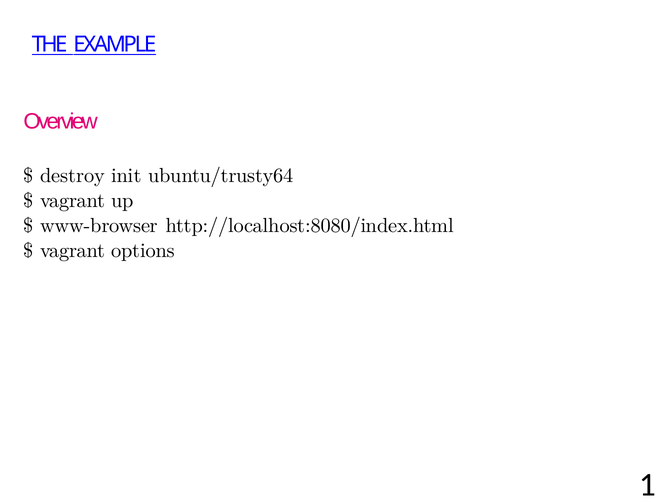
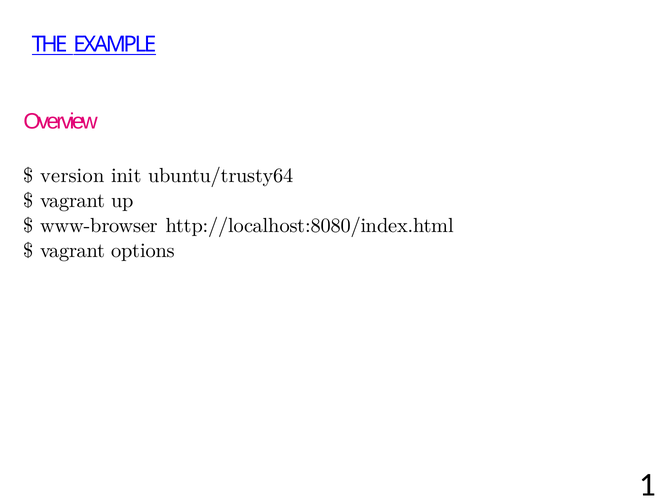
destroy: destroy -> version (72, 175)
